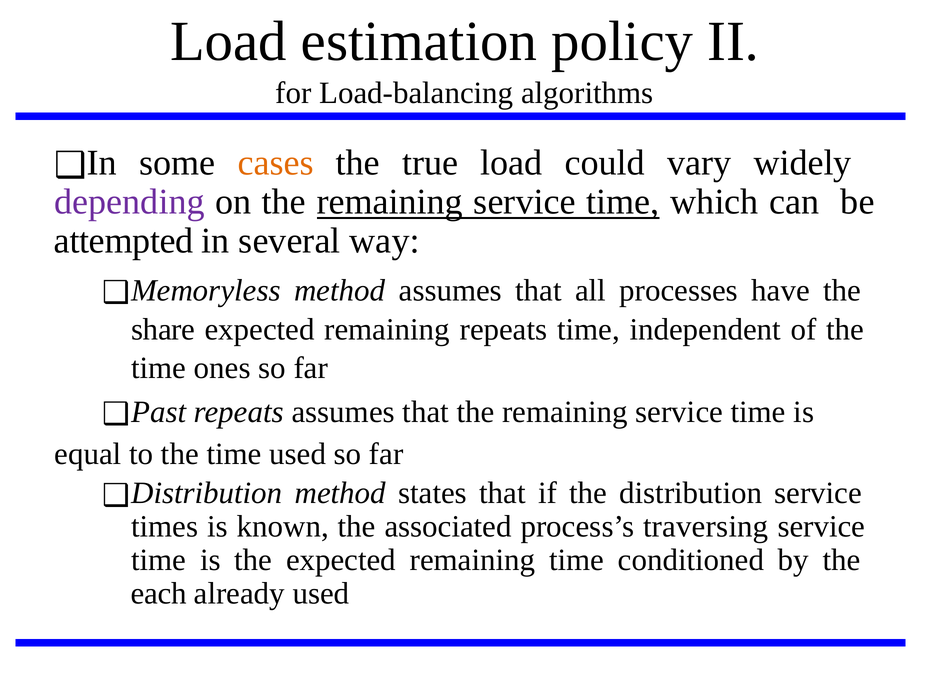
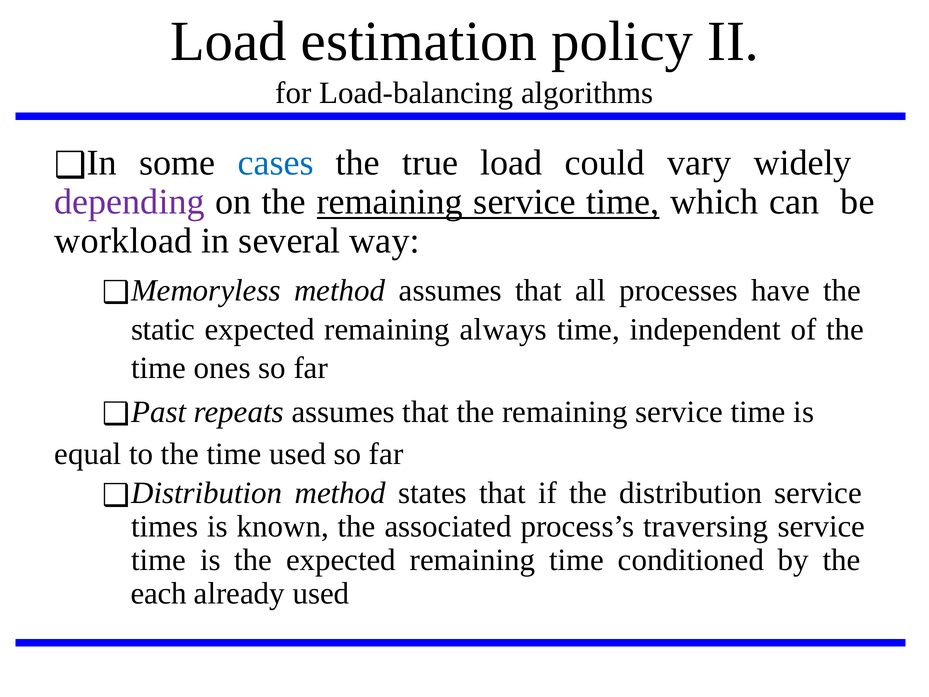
cases colour: orange -> blue (276, 163)
attempted: attempted -> workload (123, 241)
share: share -> static (163, 329)
remaining repeats: repeats -> always (503, 329)
